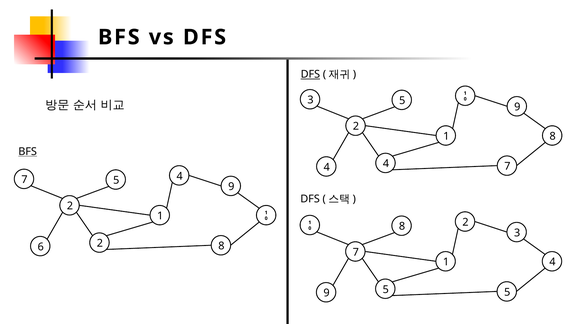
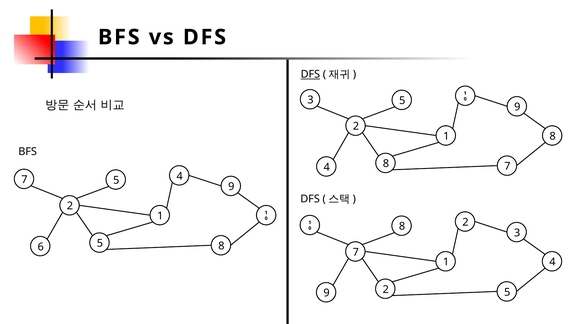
BFS underline: present -> none (28, 152)
4 4: 4 -> 8 (386, 164)
6 2: 2 -> 5 (100, 243)
9 5: 5 -> 2 (386, 289)
